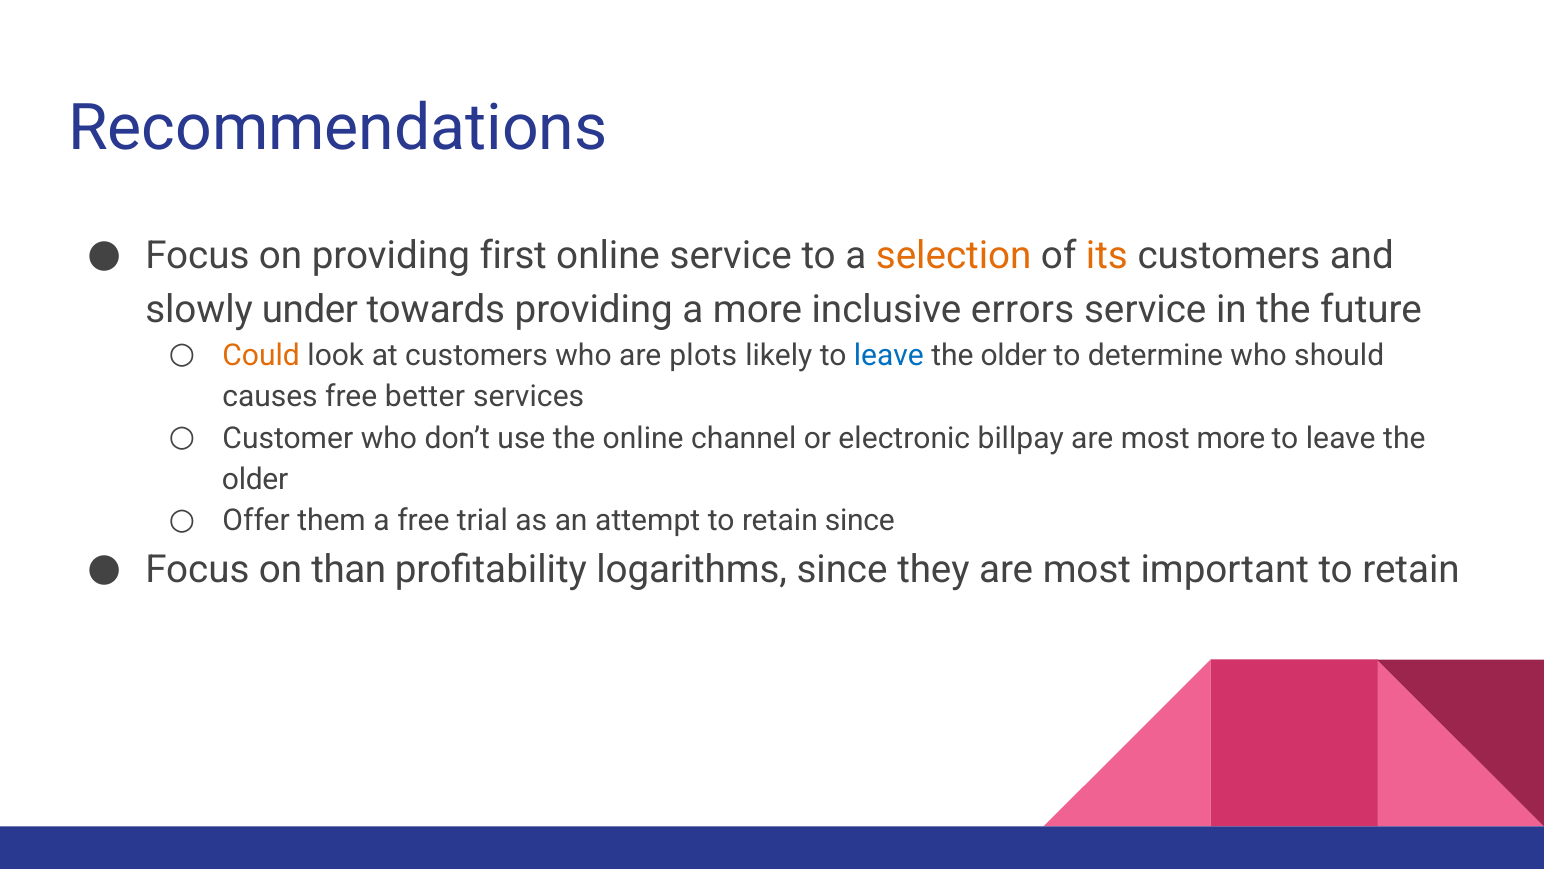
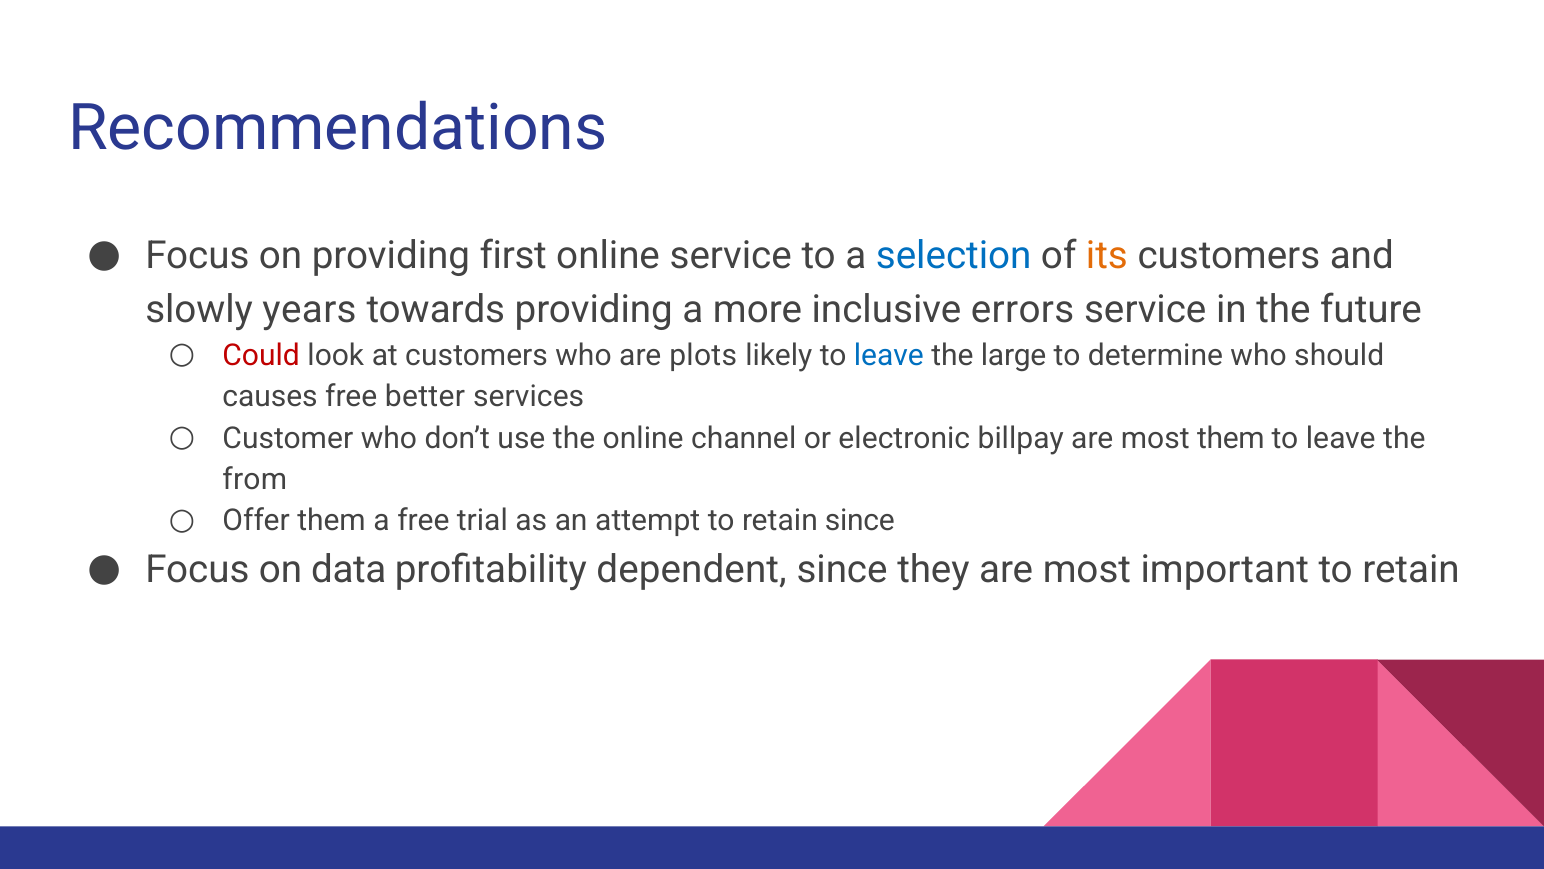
selection colour: orange -> blue (954, 256)
under: under -> years (310, 309)
Could colour: orange -> red (261, 355)
older: older -> large (1014, 355)
most more: more -> them (1231, 438)
older: older -> from (255, 479)
than: than -> data (349, 569)
logarithms: logarithms -> dependent (692, 569)
